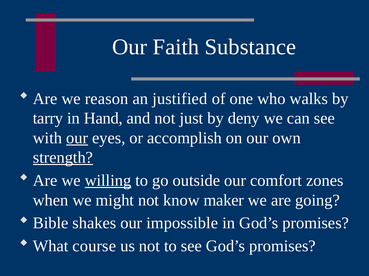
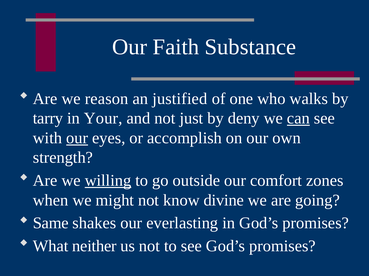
Hand: Hand -> Your (103, 119)
can underline: none -> present (298, 119)
strength underline: present -> none (63, 158)
maker: maker -> divine (224, 201)
Bible: Bible -> Same (51, 224)
impossible: impossible -> everlasting (182, 224)
course: course -> neither (94, 247)
